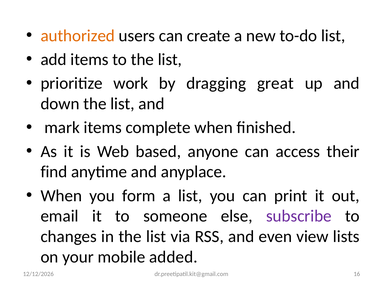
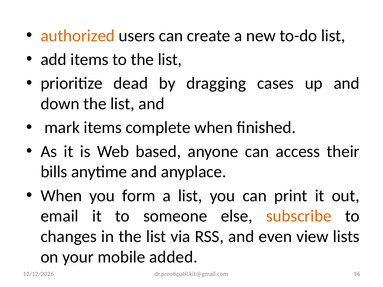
work: work -> dead (131, 83)
great: great -> cases (275, 83)
find: find -> bills (54, 172)
subscribe colour: purple -> orange (299, 216)
